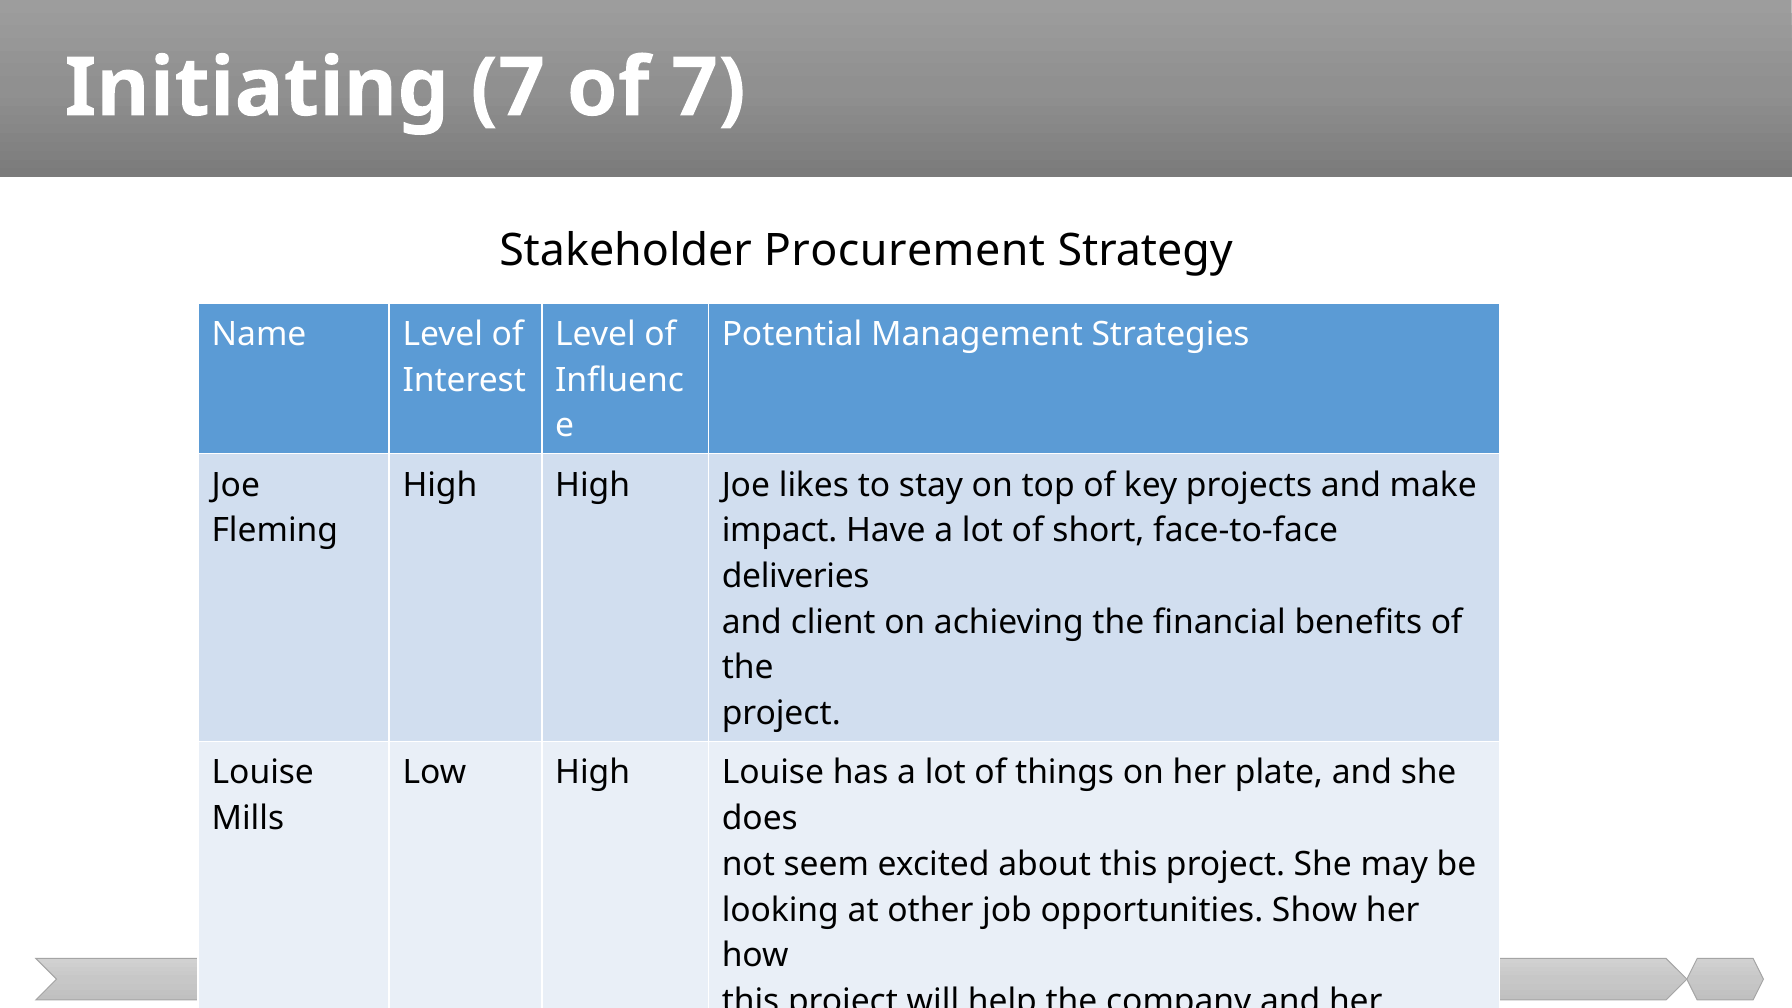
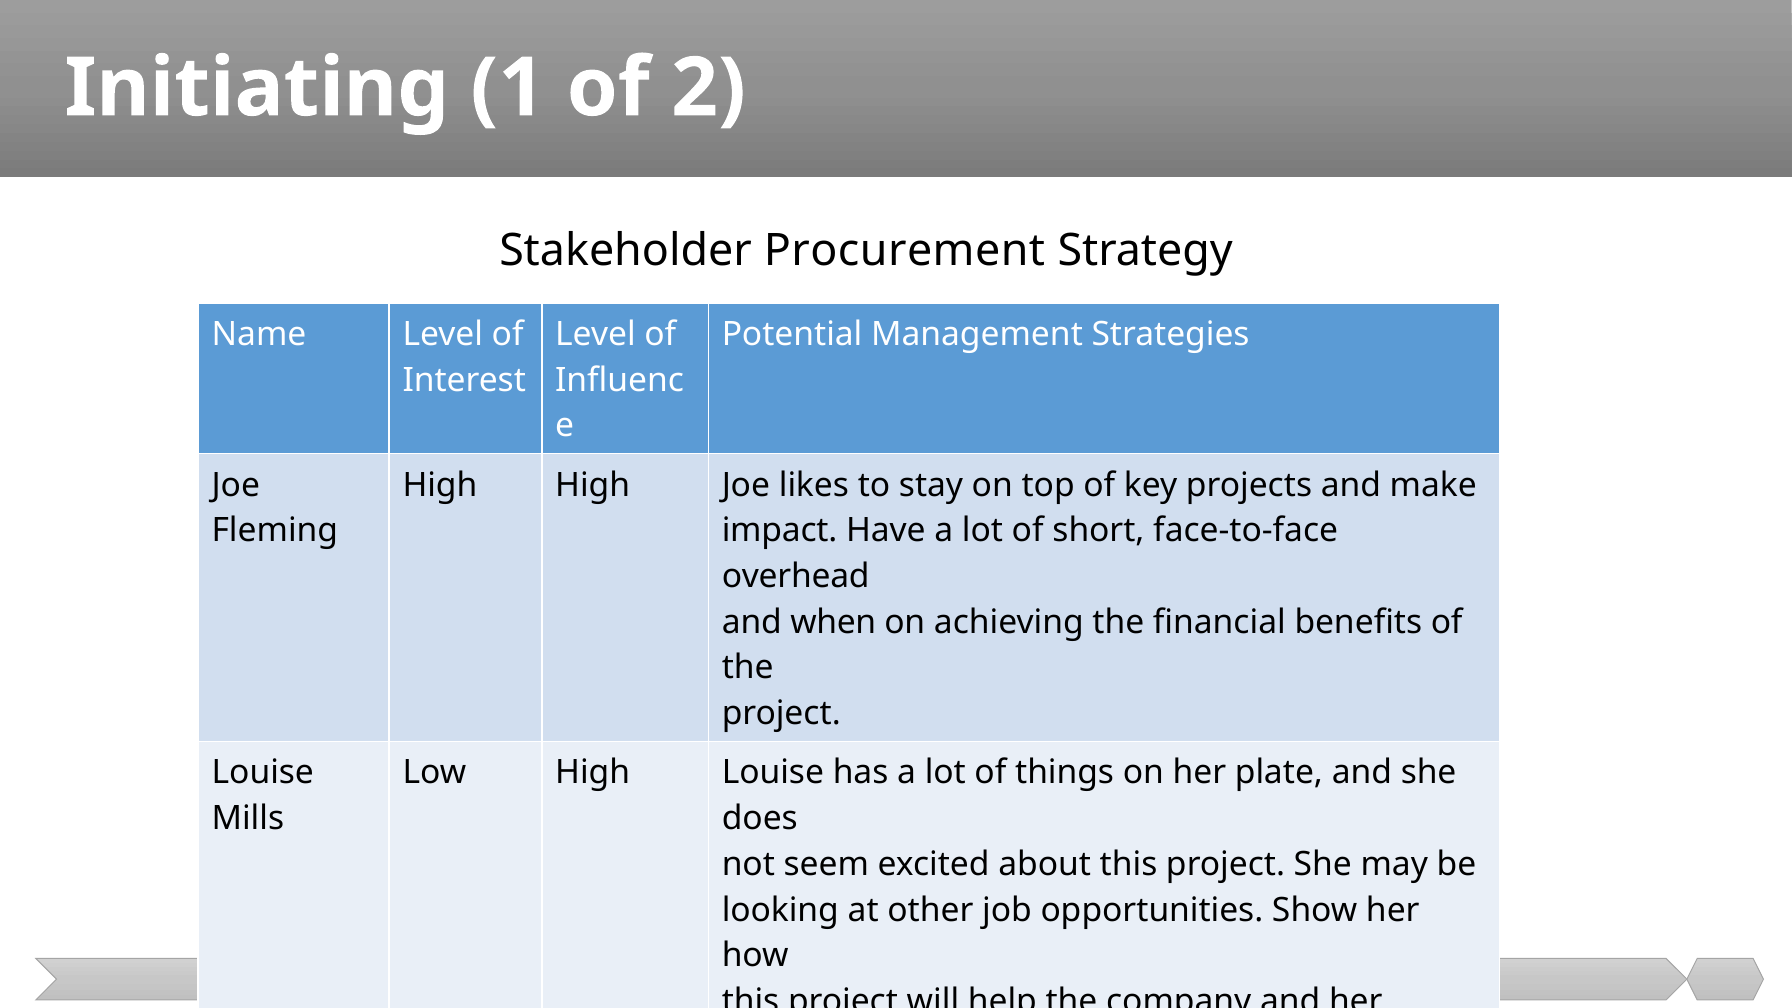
Initiating 7: 7 -> 1 (508, 88)
of 7: 7 -> 2 (708, 88)
deliveries: deliveries -> overhead (796, 576)
client: client -> when (833, 622)
